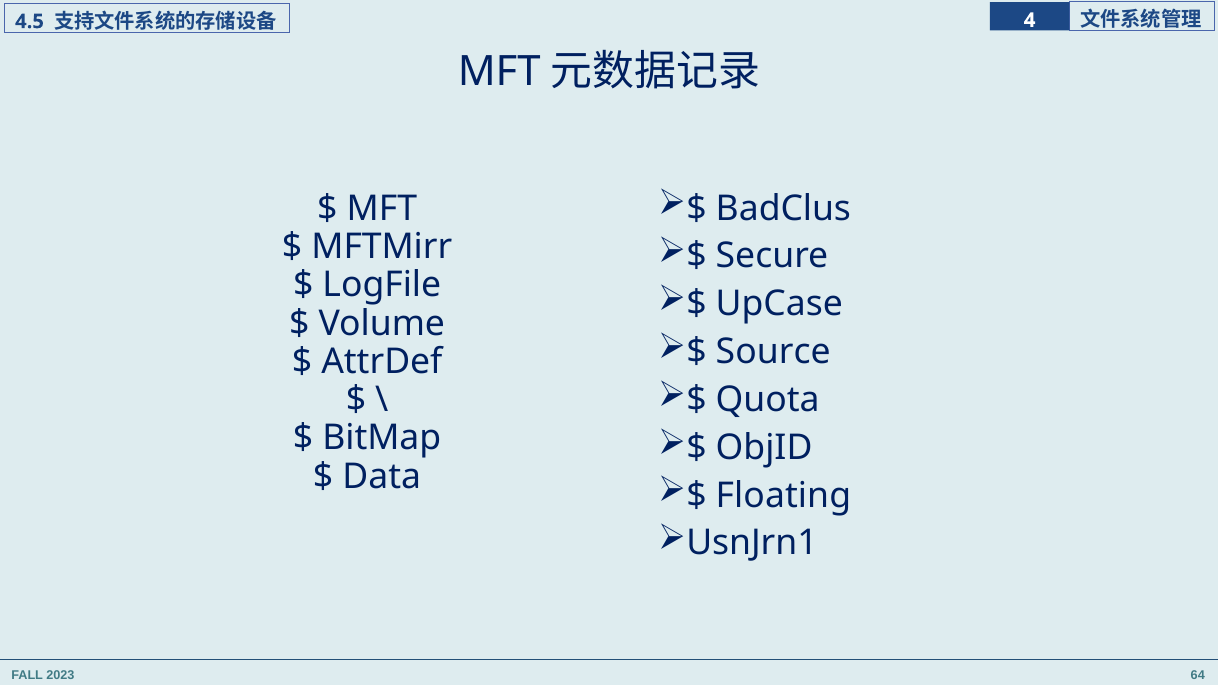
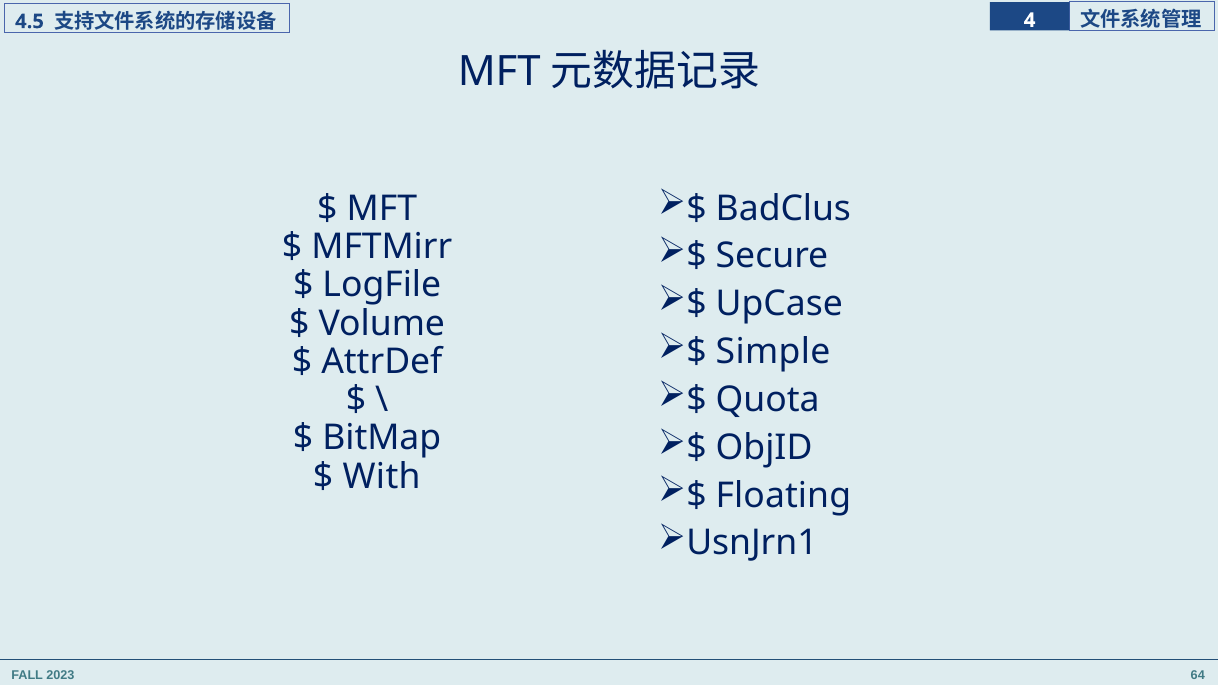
Source: Source -> Simple (773, 352)
Data: Data -> With (382, 477)
